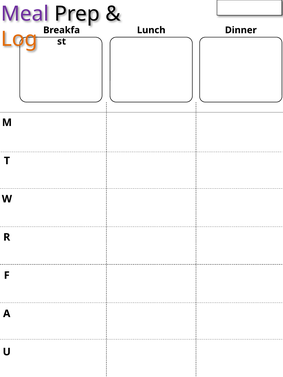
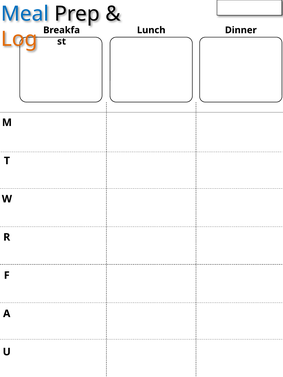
Meal colour: purple -> blue (25, 14)
